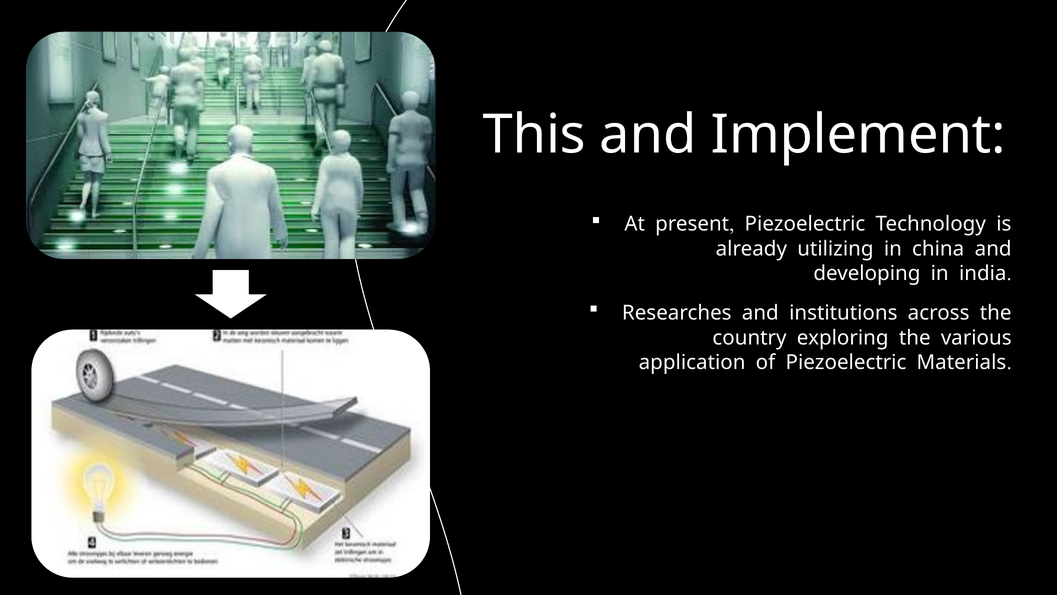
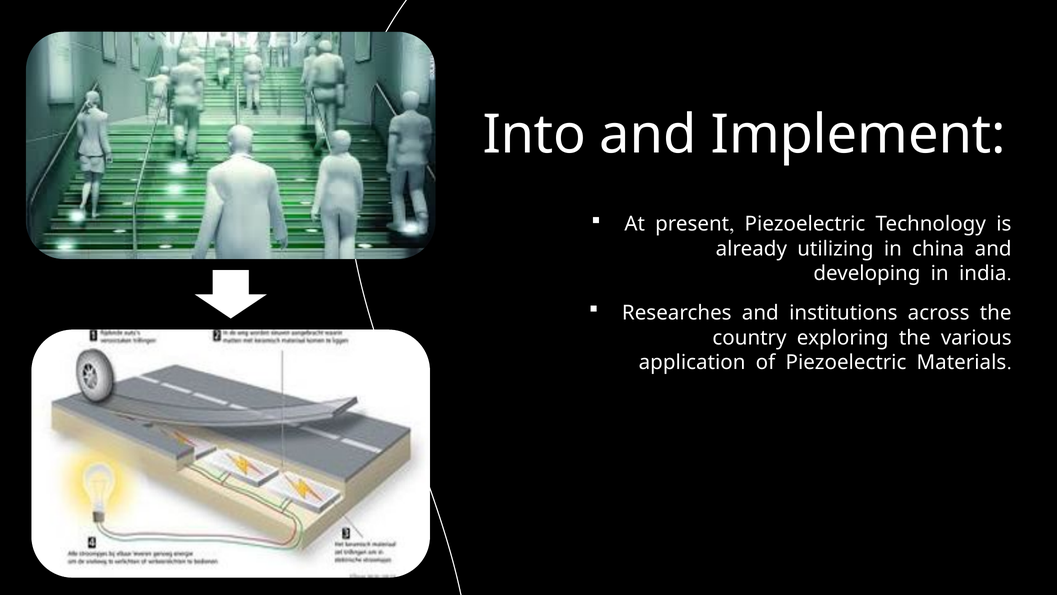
This: This -> Into (534, 135)
